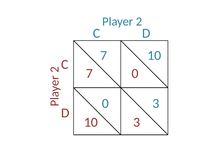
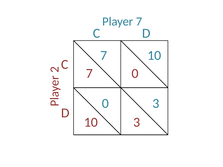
Player 2: 2 -> 7 (139, 21)
